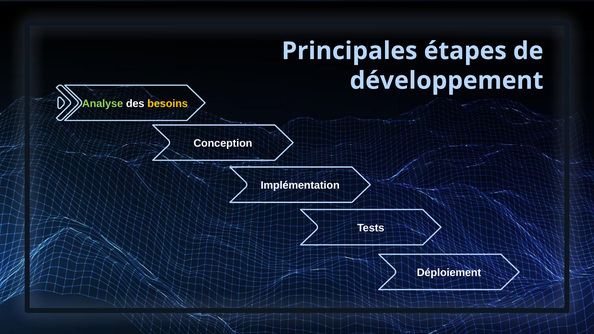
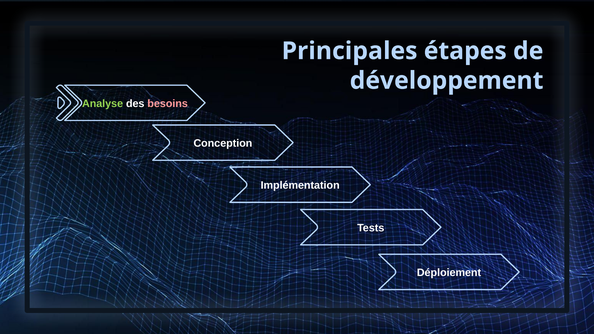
besoins colour: yellow -> pink (168, 104)
